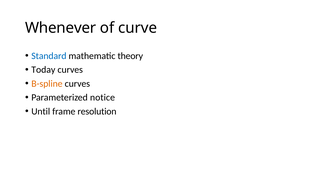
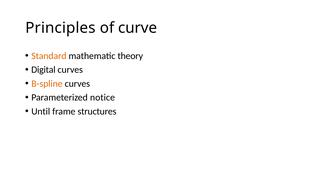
Whenever: Whenever -> Principles (60, 28)
Standard colour: blue -> orange (49, 56)
Today: Today -> Digital (43, 70)
resolution: resolution -> structures (97, 111)
